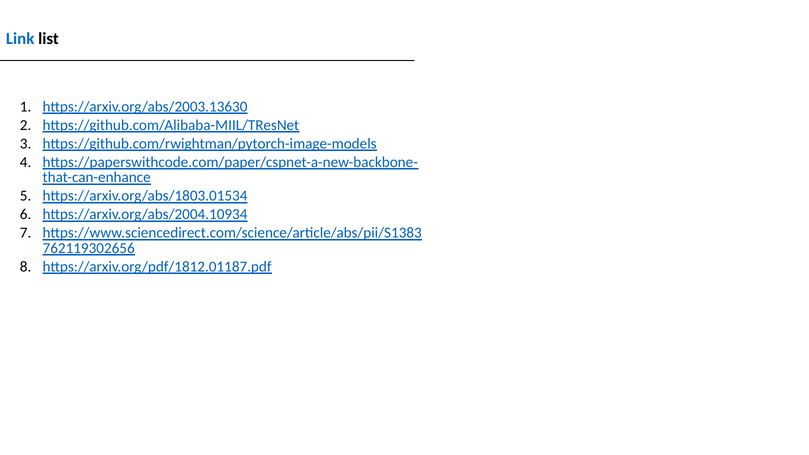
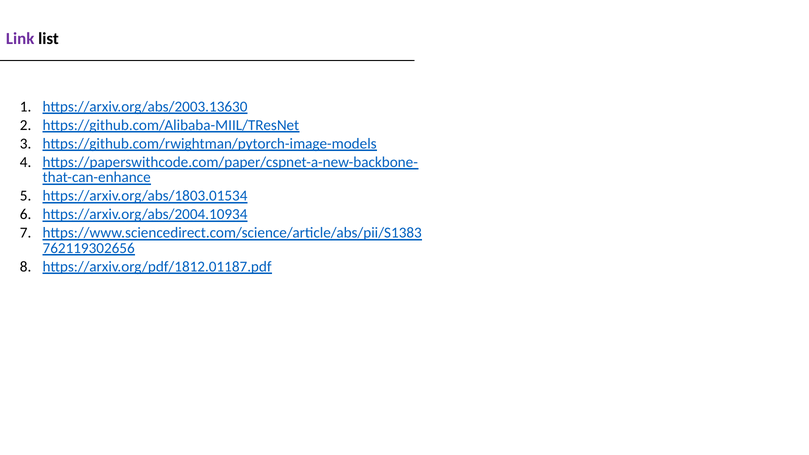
Link colour: blue -> purple (20, 39)
